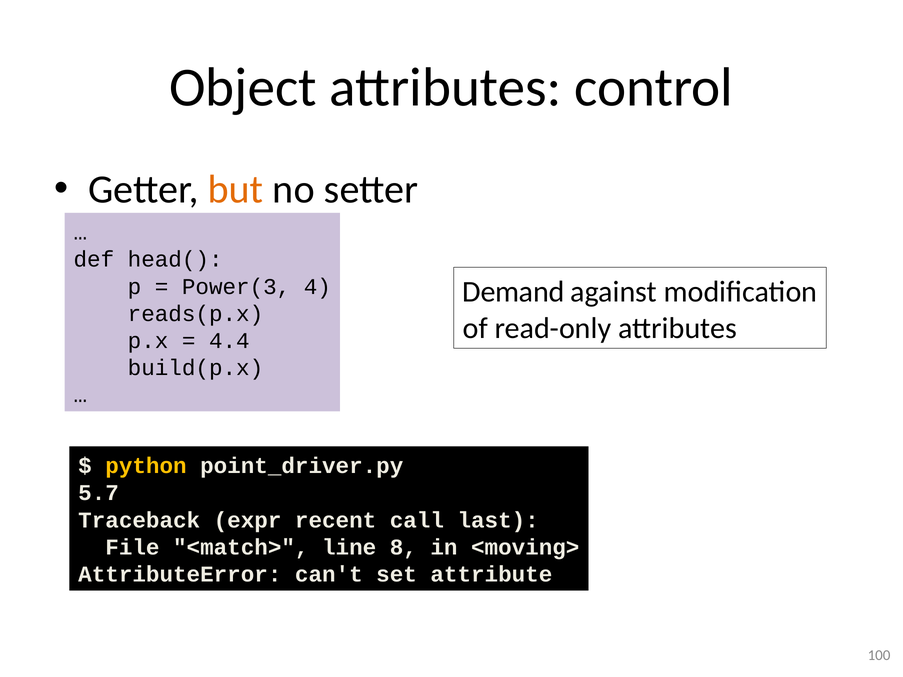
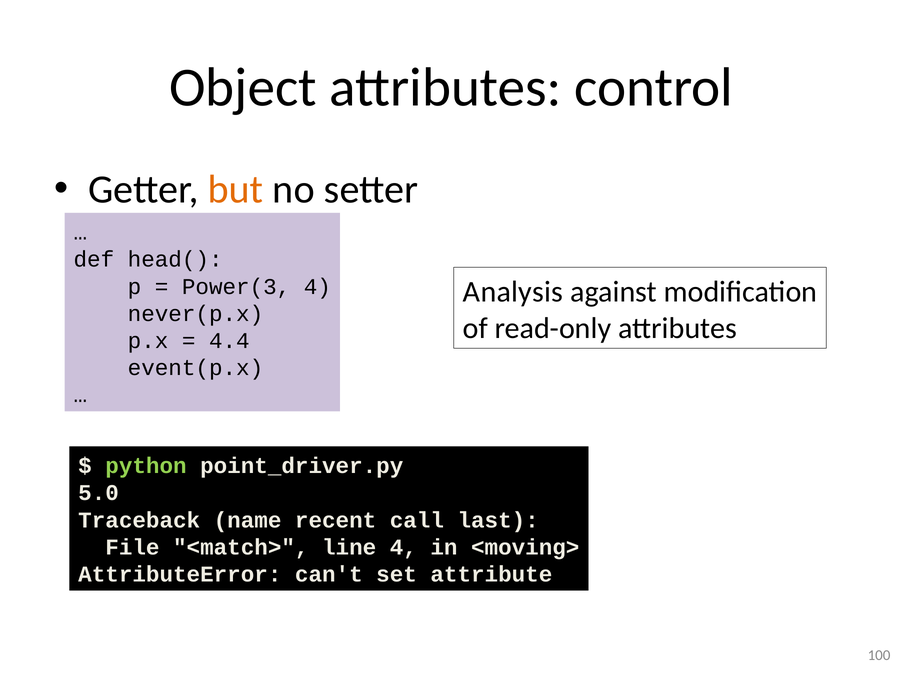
Demand: Demand -> Analysis (513, 292)
reads(p.x: reads(p.x -> never(p.x (195, 314)
build(p.x: build(p.x -> event(p.x (195, 368)
python colour: yellow -> light green (146, 466)
5.7: 5.7 -> 5.0 (99, 493)
expr: expr -> name (248, 520)
line 8: 8 -> 4 (403, 547)
